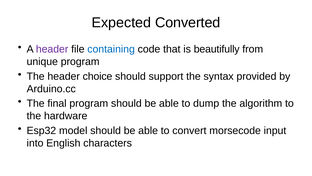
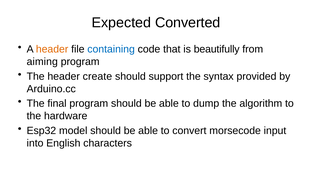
header colour: purple -> orange (52, 49)
unique: unique -> aiming (42, 62)
choice: choice -> create (97, 76)
